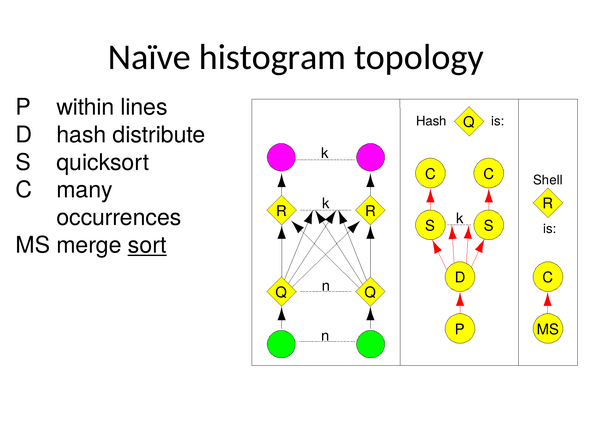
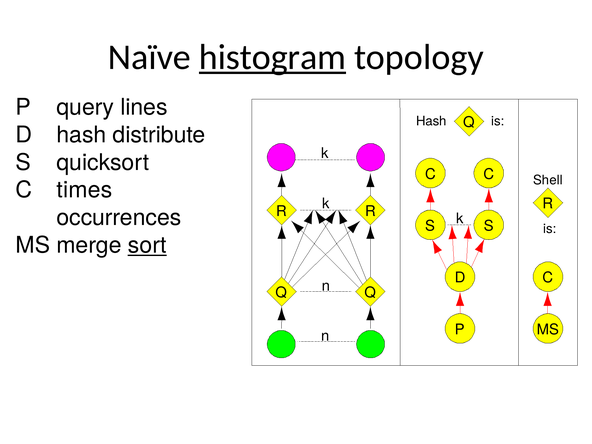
histogram underline: none -> present (273, 57)
within: within -> query (85, 107)
many: many -> times (84, 190)
